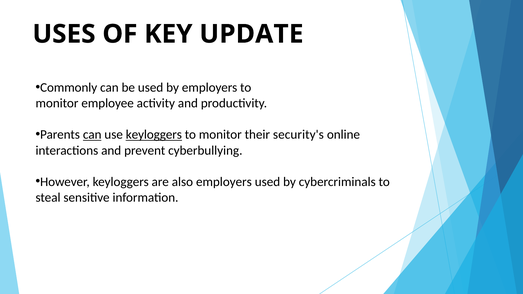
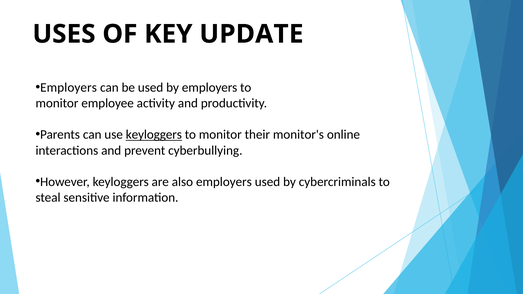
Commonly: Commonly -> Employers (69, 88)
can underline: present -> none (92, 135)
security's: security's -> monitor's (298, 135)
